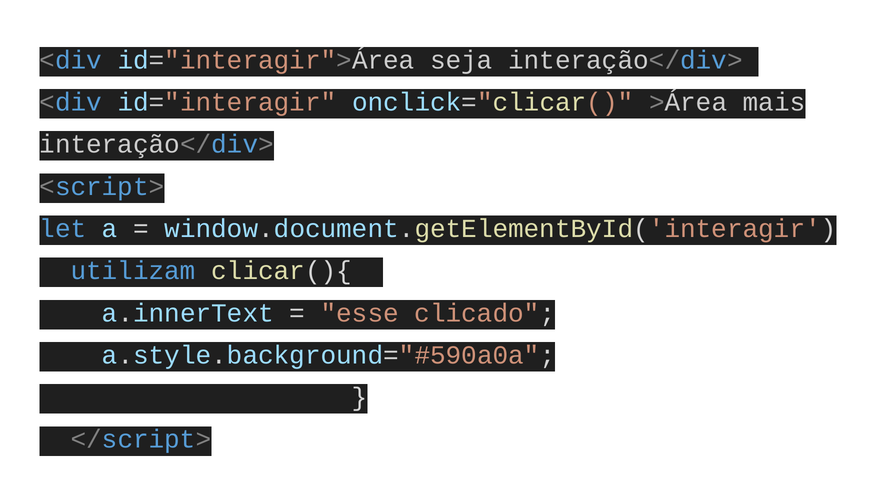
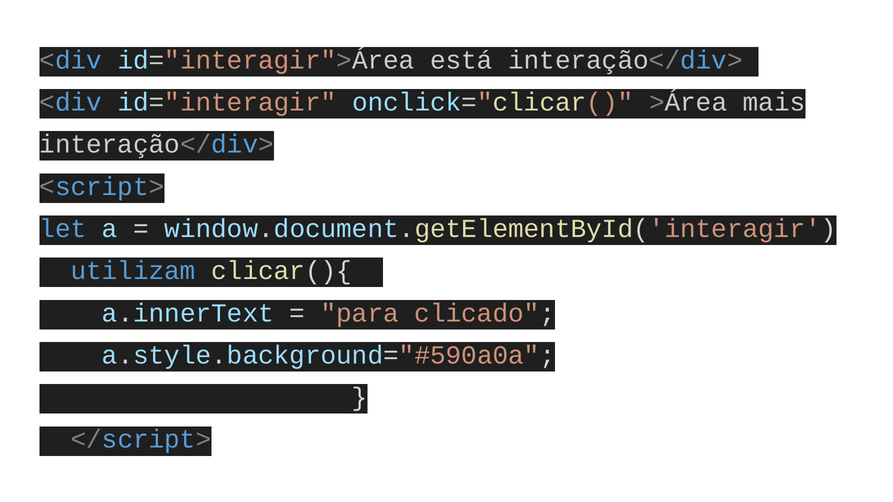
seja: seja -> está (461, 60)
esse: esse -> para (360, 313)
